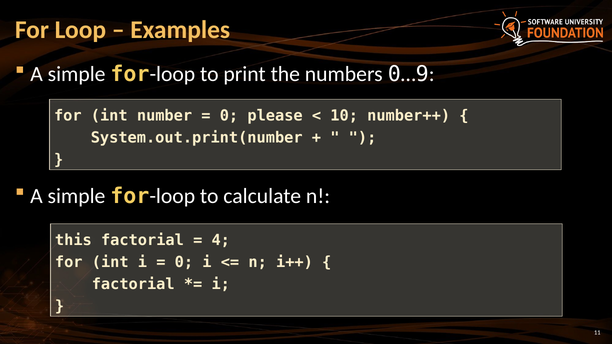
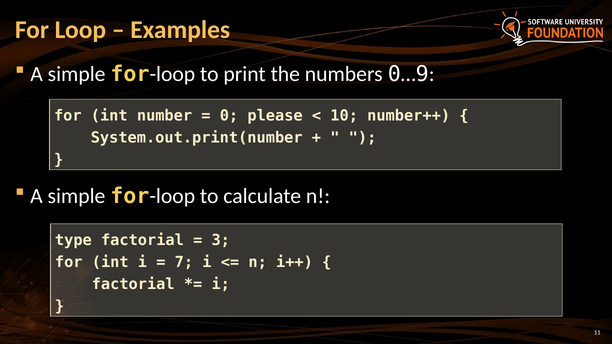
this: this -> type (73, 240)
4: 4 -> 3 (221, 240)
0: 0 -> 7 (184, 262)
